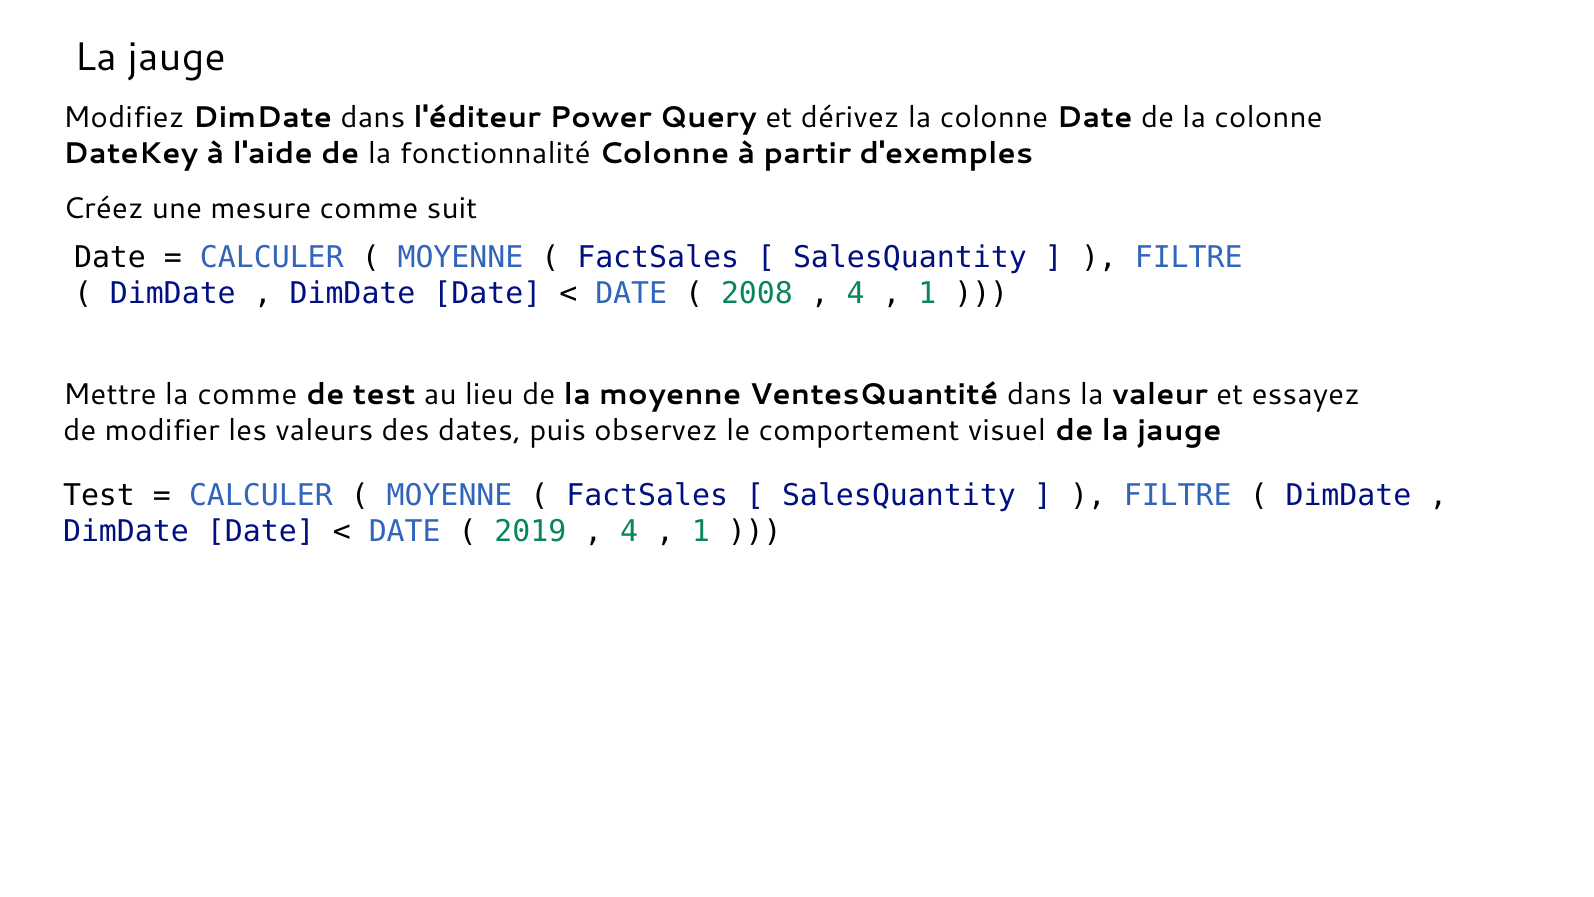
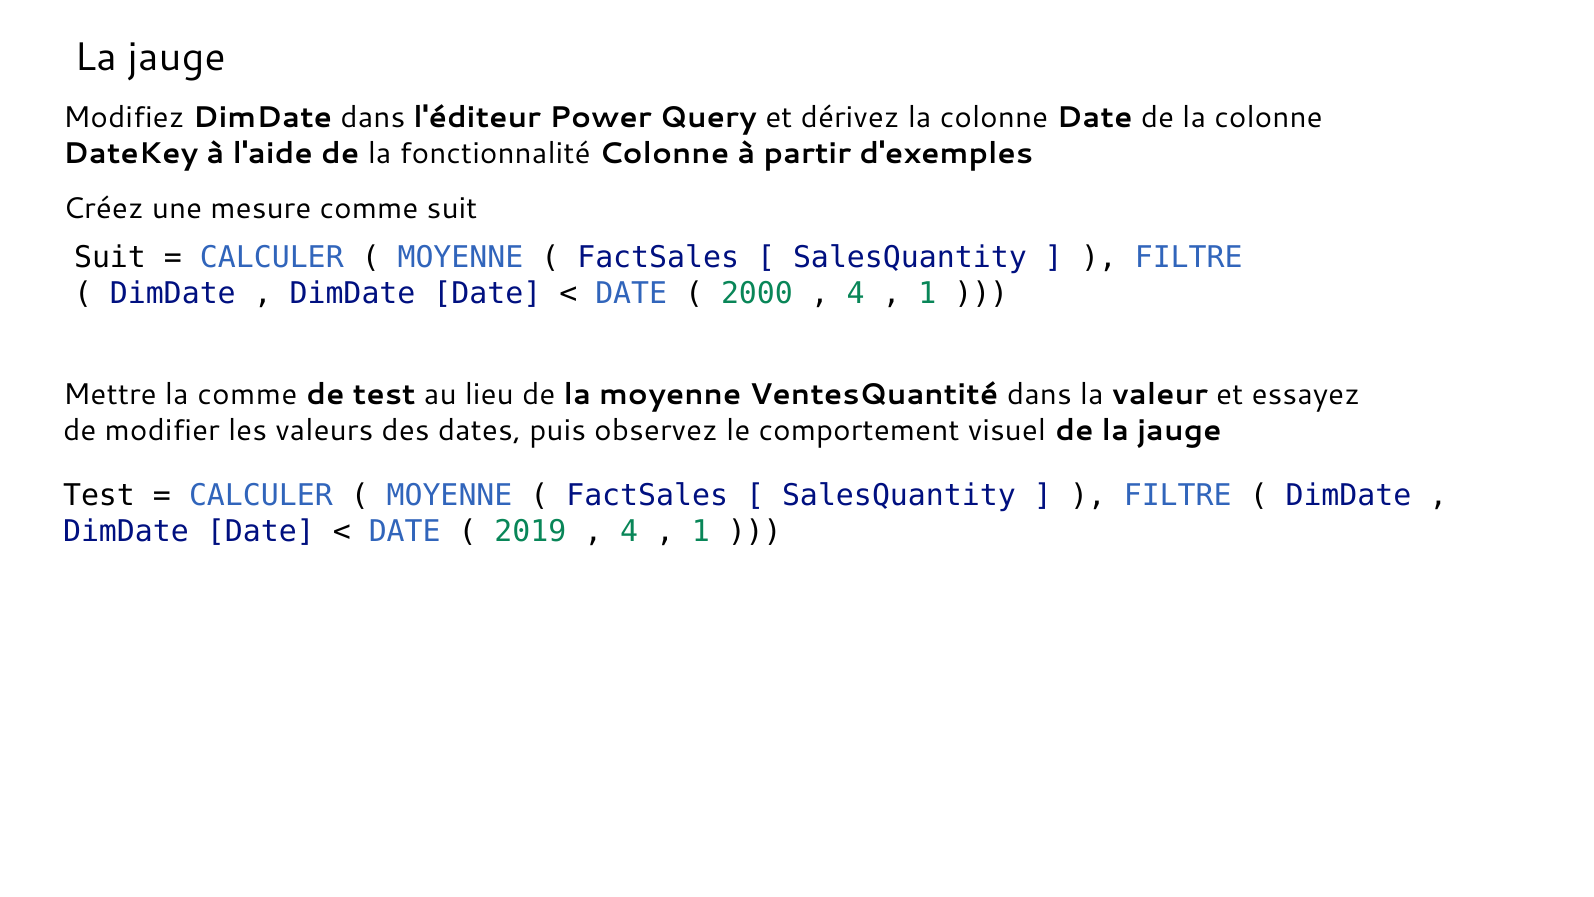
Date: Date -> Suit (110, 257)
2008: 2008 -> 2000 (757, 293)
